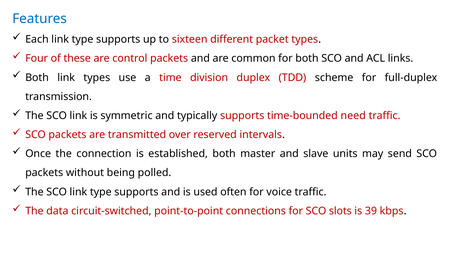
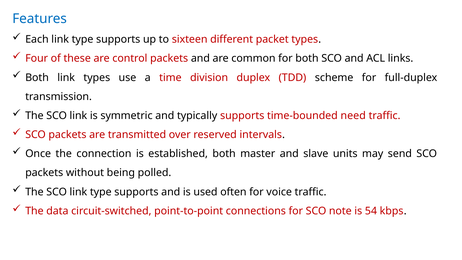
slots: slots -> note (340, 211)
39: 39 -> 54 (371, 211)
